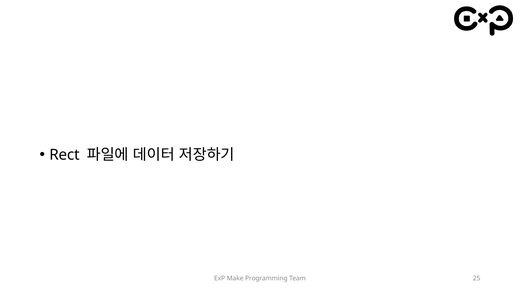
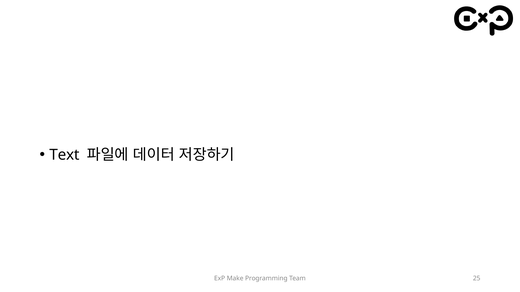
Rect: Rect -> Text (64, 155)
